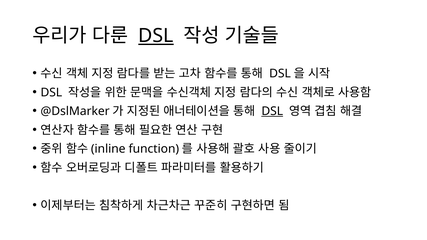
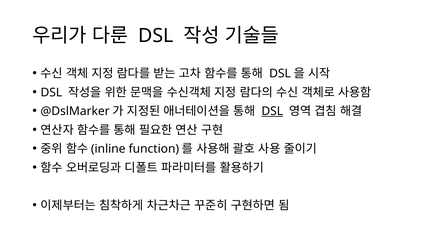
DSL underline: present -> none (156, 36)
